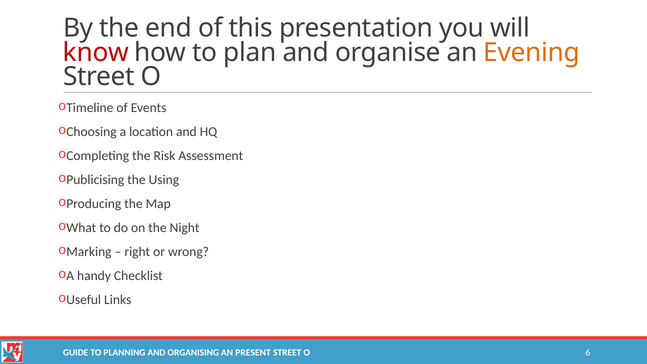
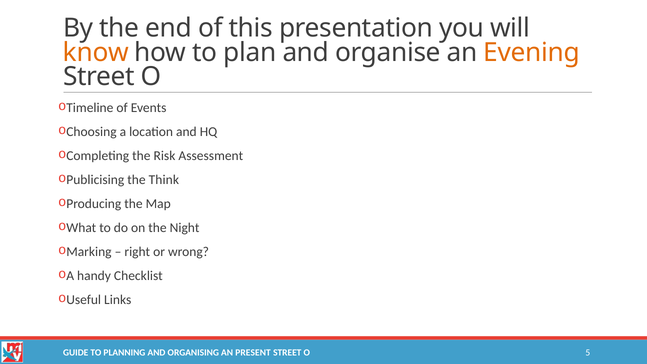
know colour: red -> orange (96, 52)
Using: Using -> Think (164, 180)
6: 6 -> 5 (588, 352)
